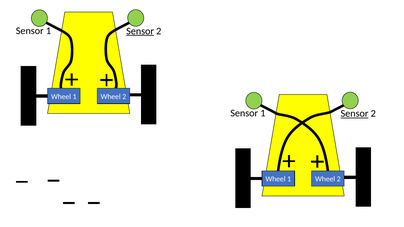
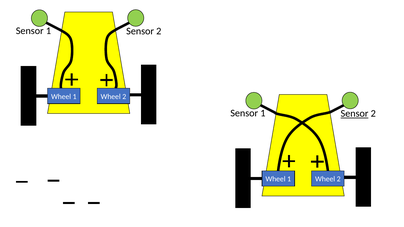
Sensor underline: present -> none (140, 31)
